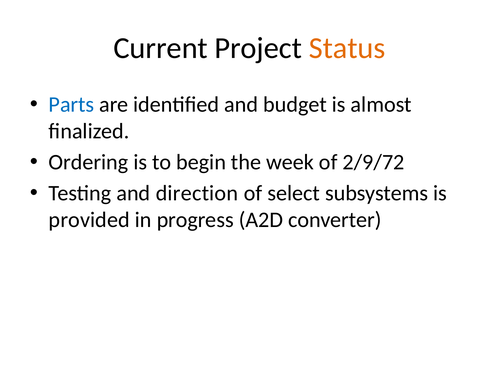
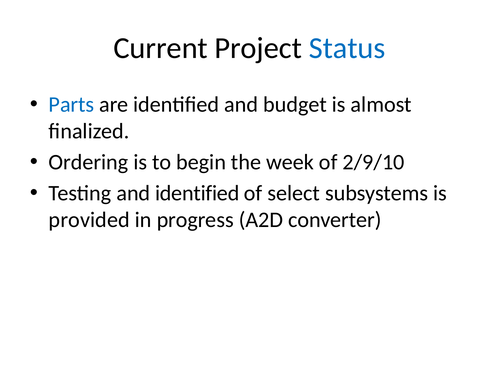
Status colour: orange -> blue (347, 48)
2/9/72: 2/9/72 -> 2/9/10 (374, 162)
and direction: direction -> identified (197, 193)
